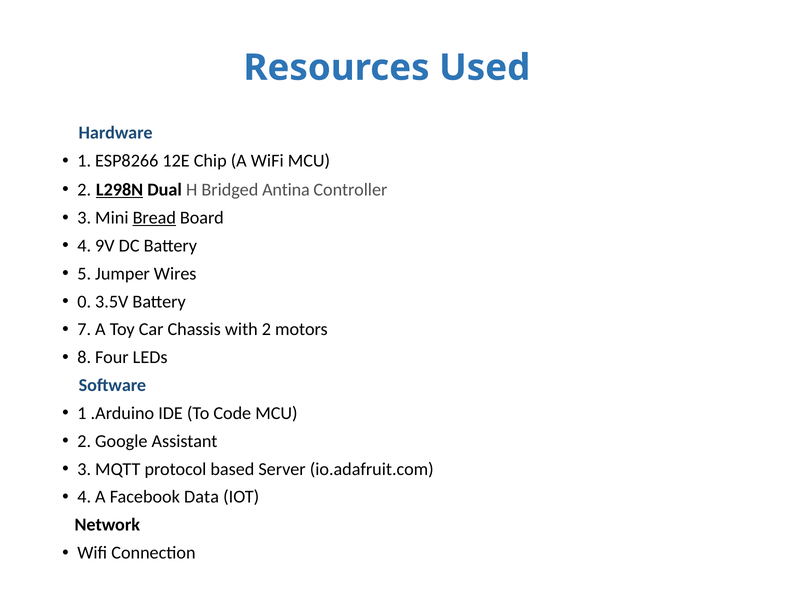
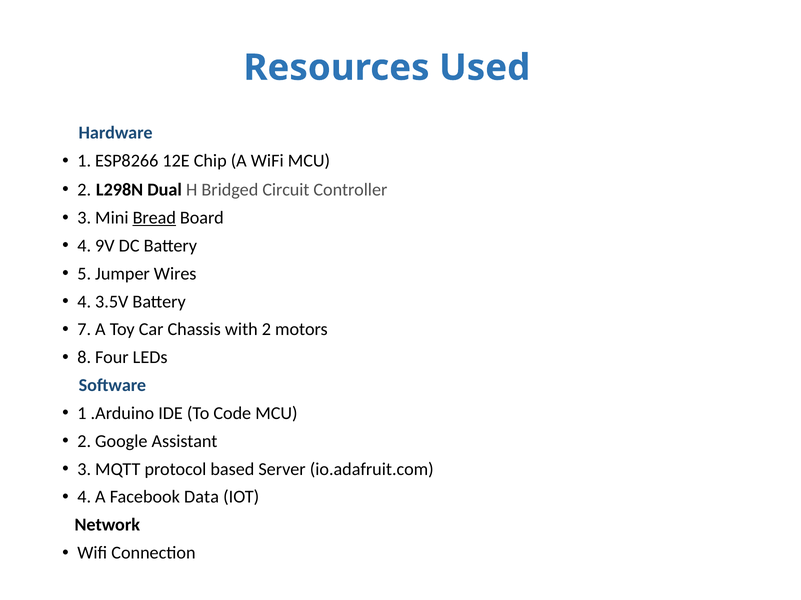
L298N underline: present -> none (120, 190)
Antina: Antina -> Circuit (286, 190)
0: 0 -> 4 (84, 302)
